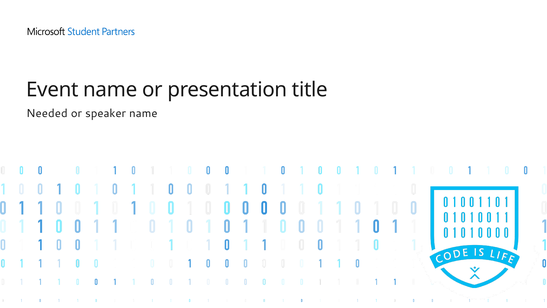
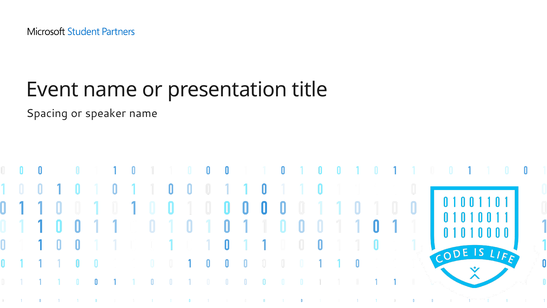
Needed: Needed -> Spacing (47, 113)
